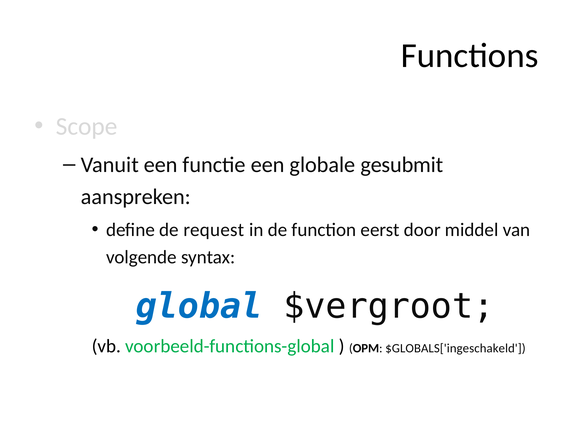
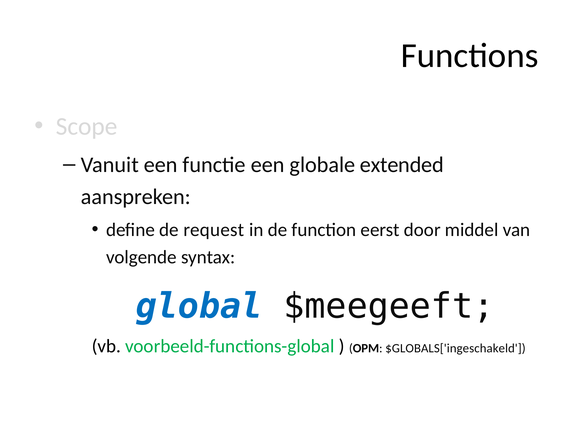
gesubmit: gesubmit -> extended (402, 165)
$vergroot: $vergroot -> $meegeeft (389, 306)
